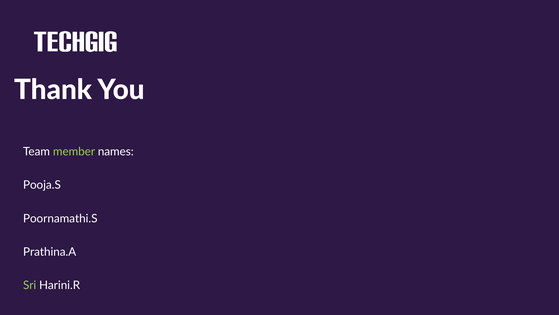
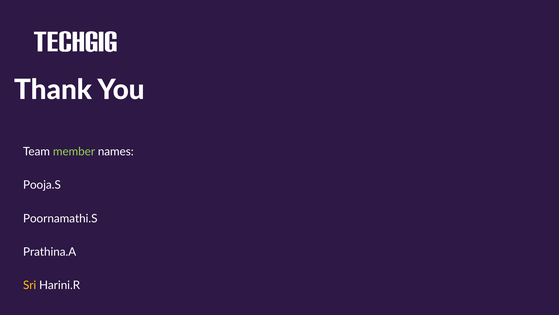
Sri colour: light green -> yellow (30, 285)
